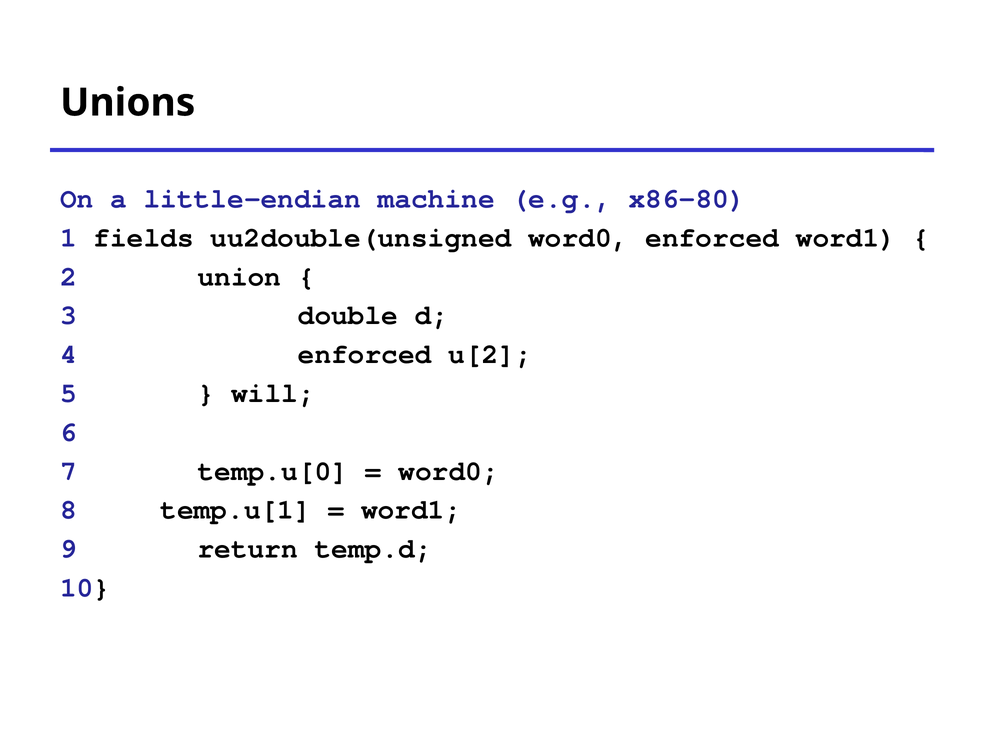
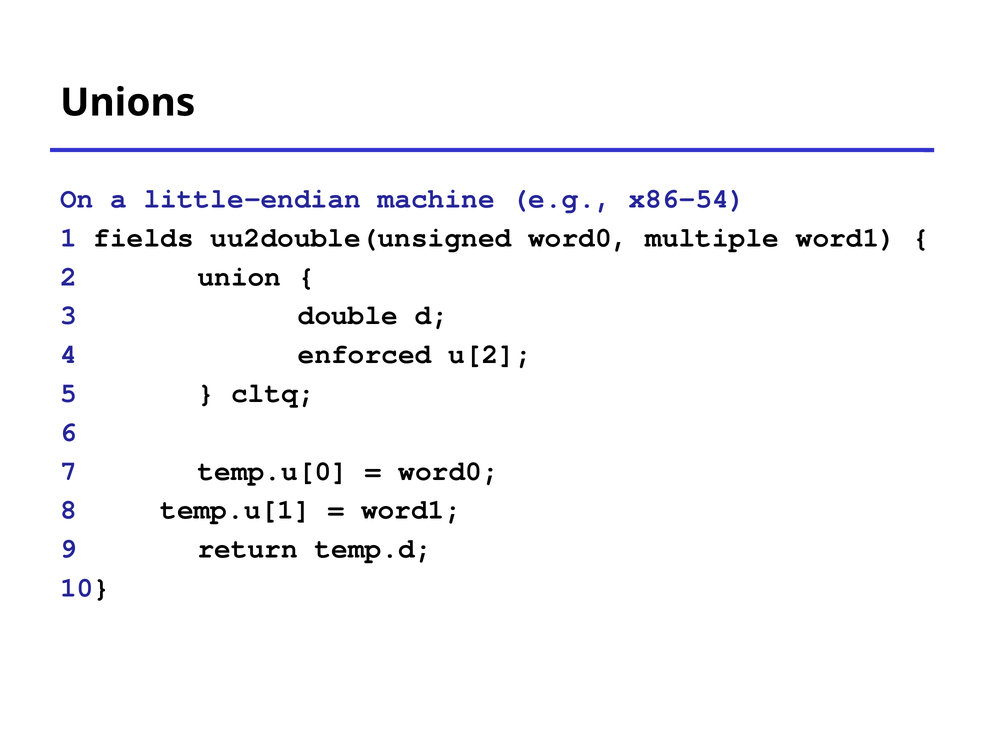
x86-80: x86-80 -> x86-54 (687, 199)
word0 enforced: enforced -> multiple (712, 238)
will: will -> cltq (273, 394)
